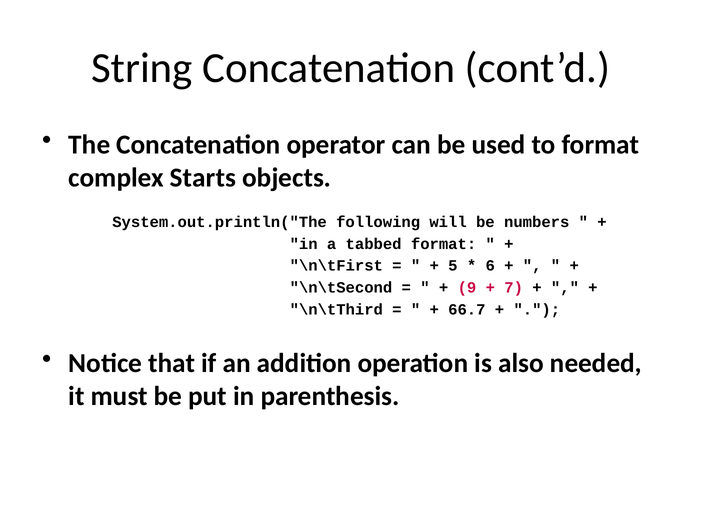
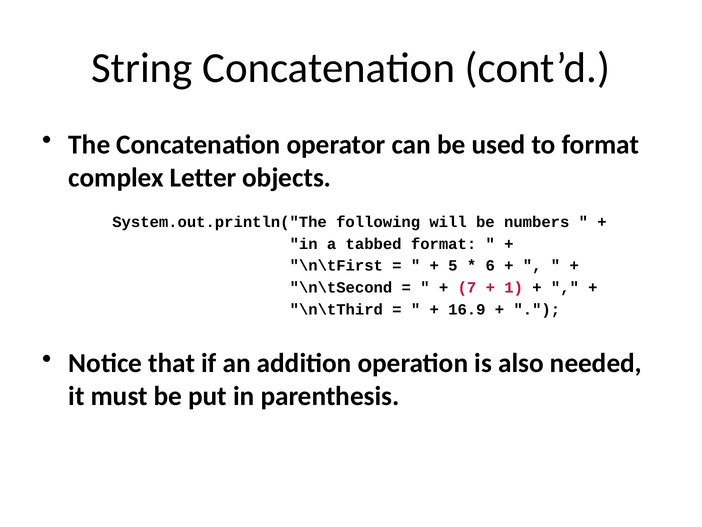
Starts: Starts -> Letter (203, 177)
9: 9 -> 7 (467, 287)
7: 7 -> 1 (514, 287)
66.7: 66.7 -> 16.9 (467, 309)
